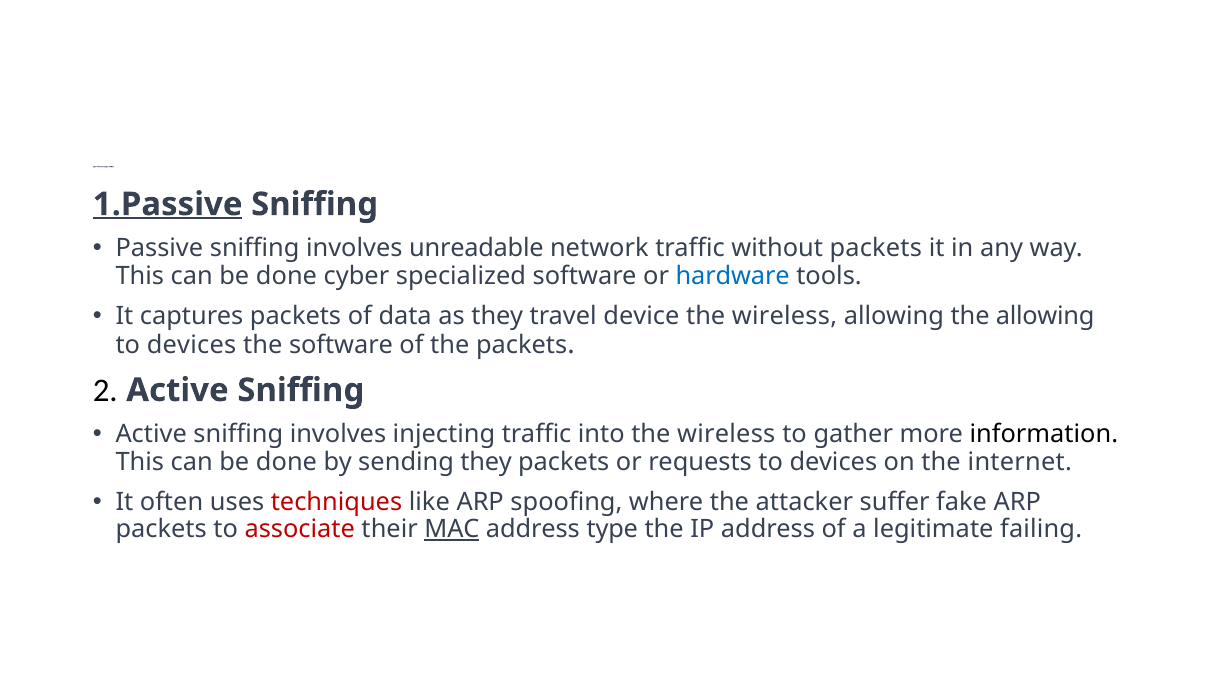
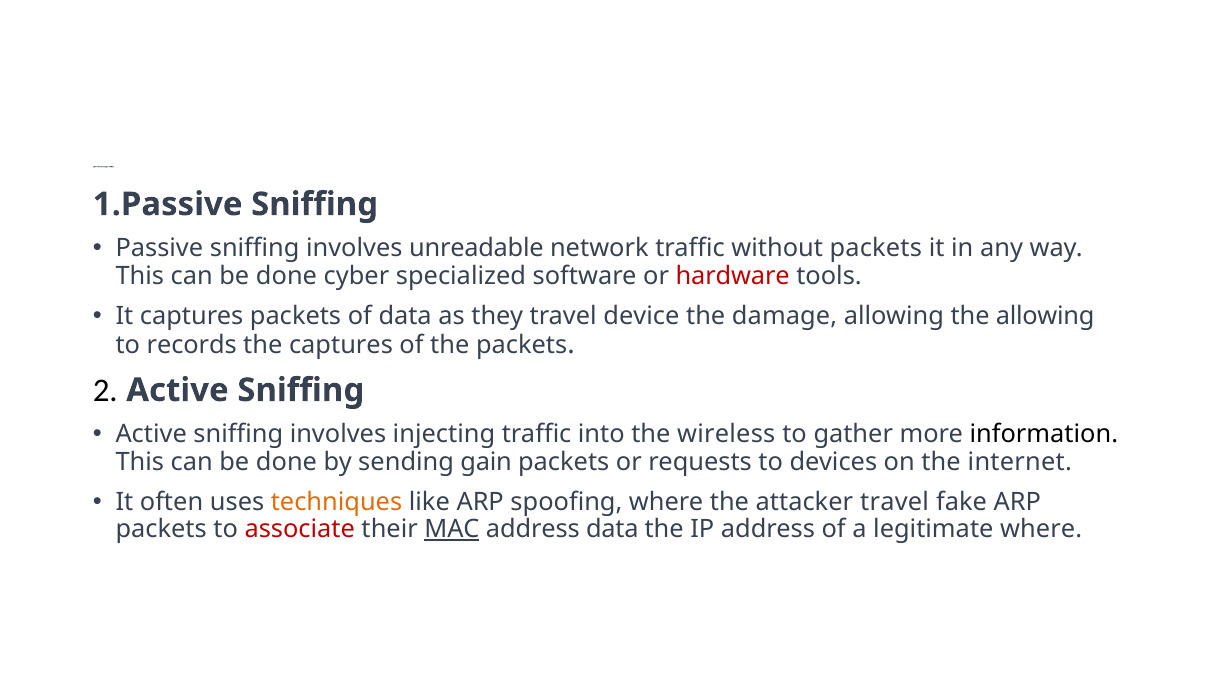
1.Passive underline: present -> none (168, 204)
hardware colour: blue -> red (733, 276)
wireless: wireless -> damage (785, 316)
devices: devices -> records (192, 346)
the software: software -> captures (341, 346)
sending they: they -> gain (486, 462)
techniques colour: red -> orange (336, 502)
attacker suffer: suffer -> travel (895, 502)
address type: type -> data (612, 530)
legitimate failing: failing -> where (1041, 530)
